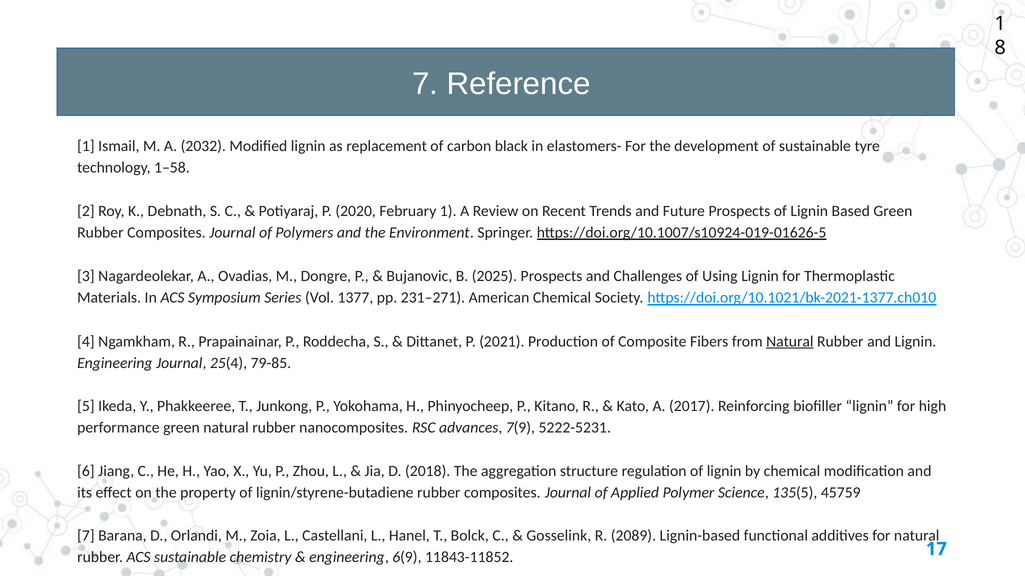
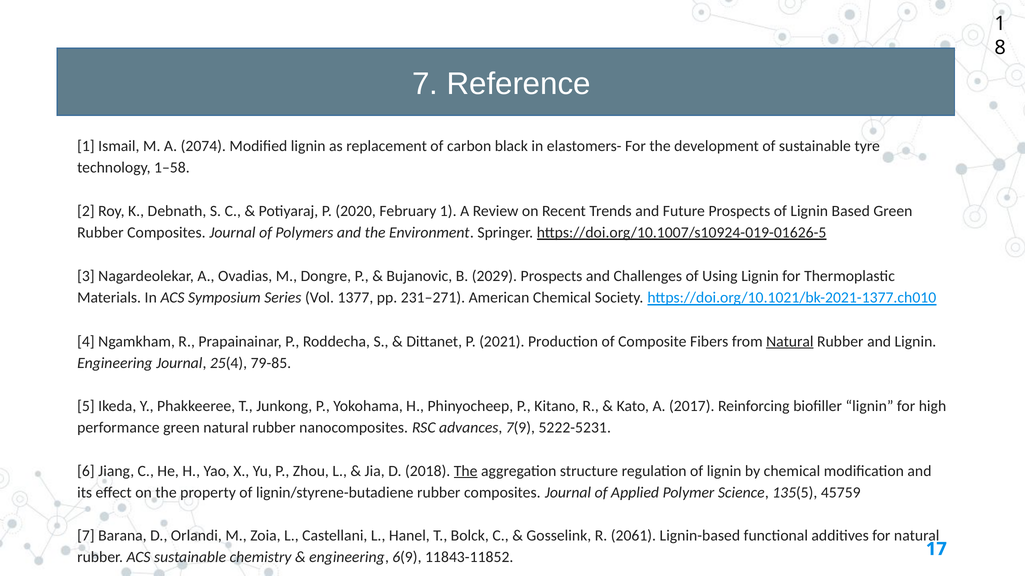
2032: 2032 -> 2074 (203, 146)
2025: 2025 -> 2029 (494, 276)
The underline: none -> present (466, 471)
2089: 2089 -> 2061 (633, 536)
